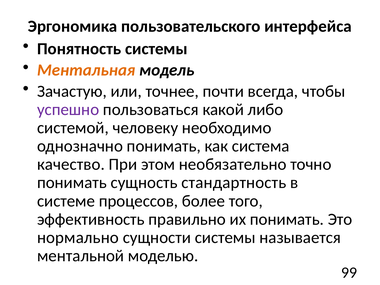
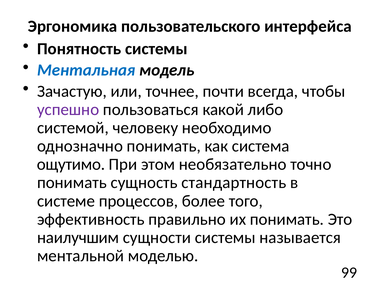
Ментальная colour: orange -> blue (86, 70)
качество: качество -> ощутимо (71, 164)
нормально: нормально -> наилучшим (78, 237)
